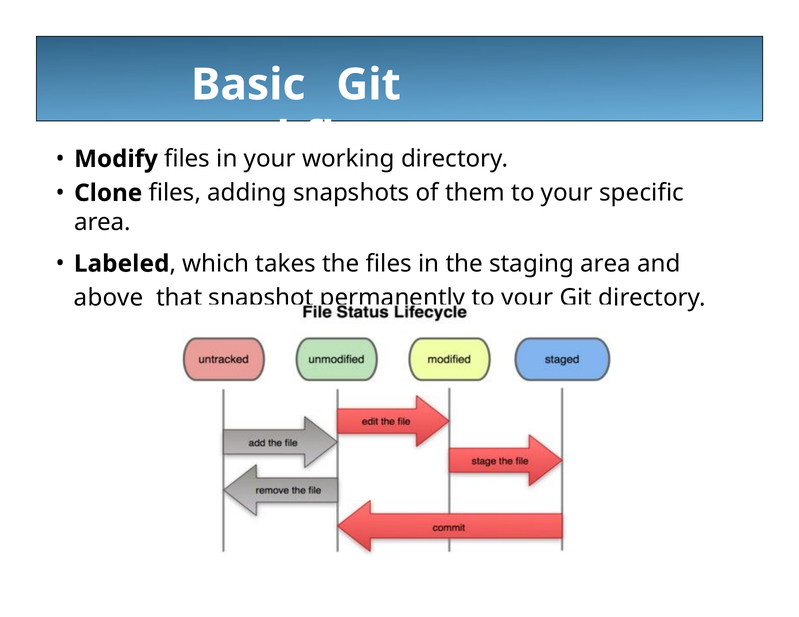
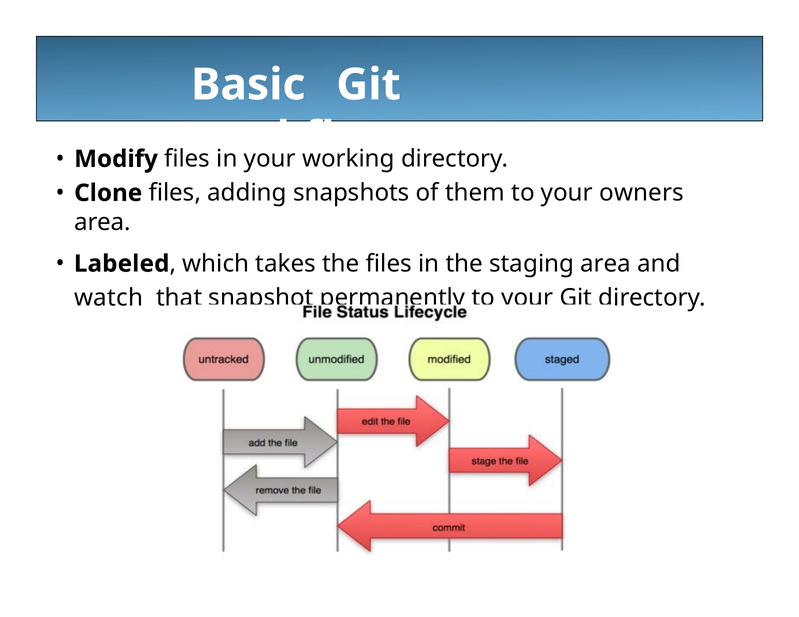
specific: specific -> owners (642, 193)
above: above -> watch (109, 298)
